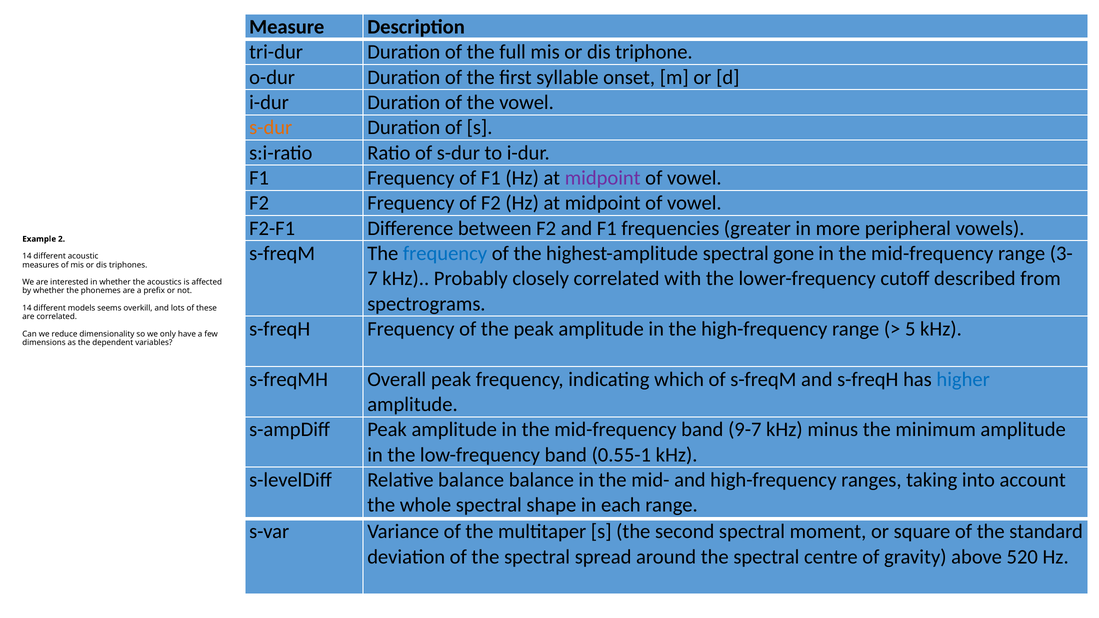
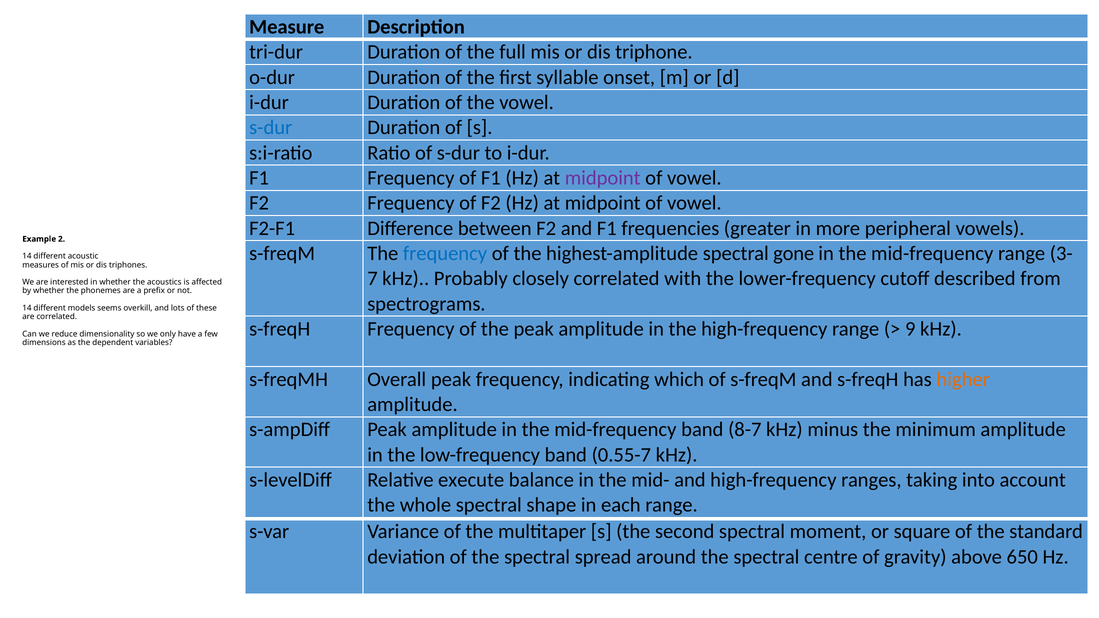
s-dur colour: orange -> blue (271, 128)
5: 5 -> 9 (910, 329)
higher colour: blue -> orange (963, 379)
9-7: 9-7 -> 8-7 (745, 430)
0.55-1: 0.55-1 -> 0.55-7 (621, 455)
Relative balance: balance -> execute (471, 480)
520: 520 -> 650 (1022, 557)
